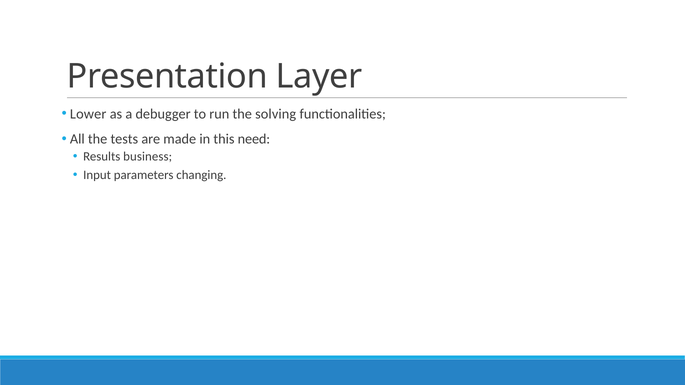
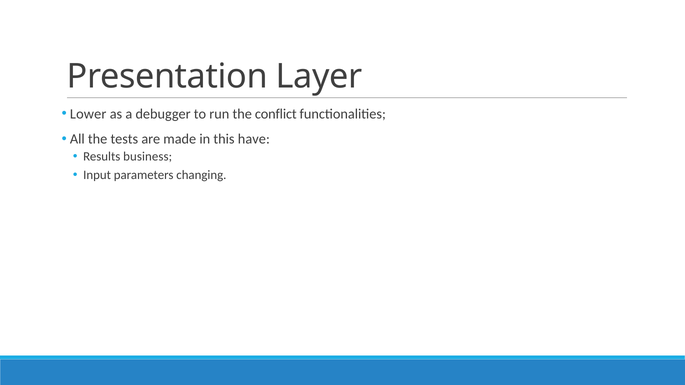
solving: solving -> conflict (276, 114)
need: need -> have (254, 139)
